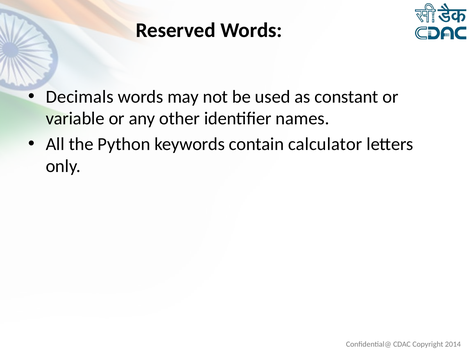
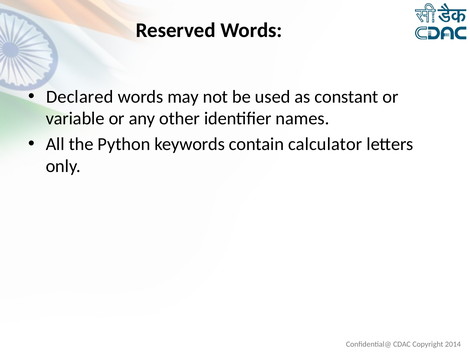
Decimals: Decimals -> Declared (80, 97)
